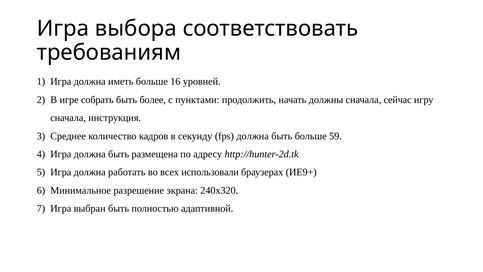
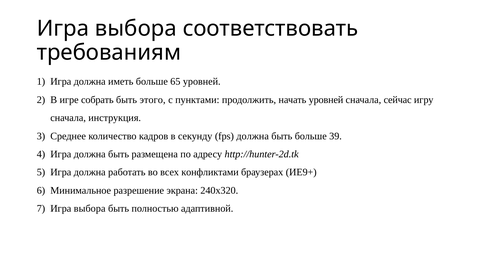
16: 16 -> 65 (175, 82)
более: более -> этого (153, 100)
начать должны: должны -> уровней (326, 100)
59: 59 -> 39 (336, 136)
использовали: использовали -> конфликтами (210, 172)
выбран: выбран -> выбора (90, 208)
